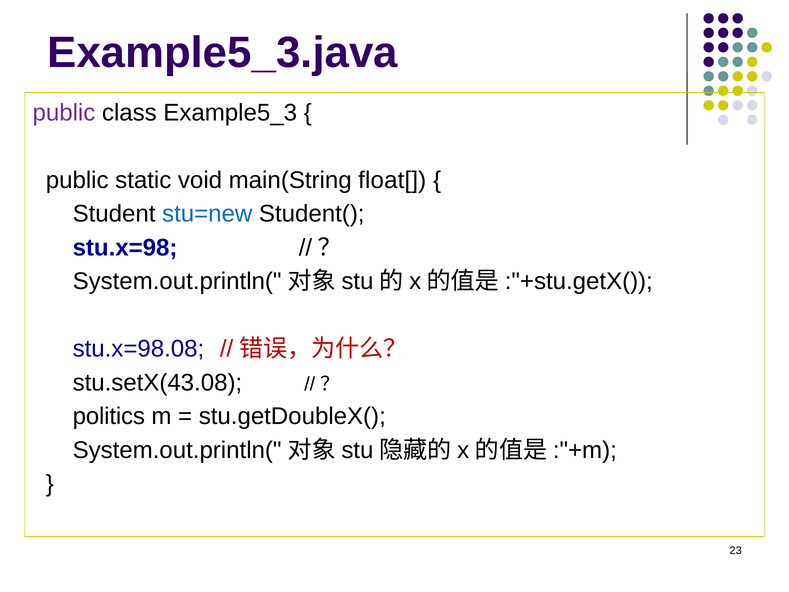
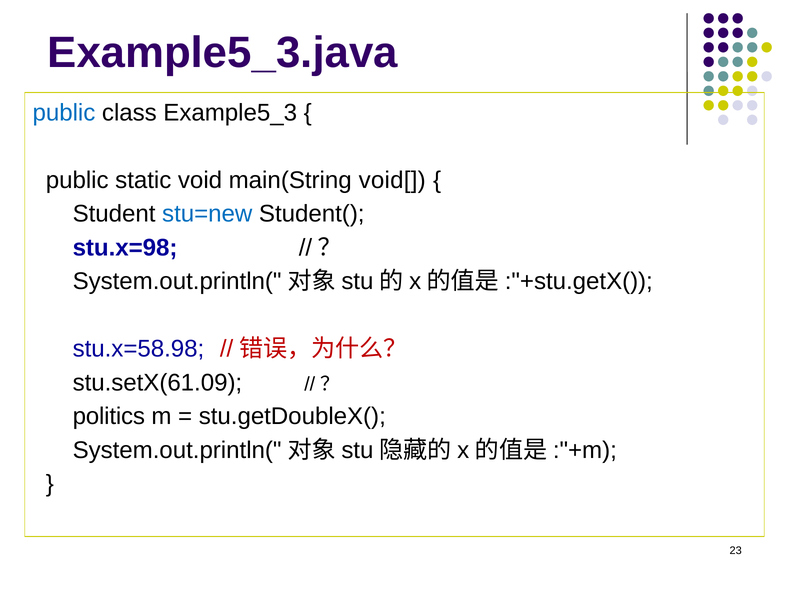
public colour: purple -> blue (64, 113)
float[: float[ -> void[ (392, 180)
stu.x=98.08: stu.x=98.08 -> stu.x=58.98 (138, 349)
stu.setX(43.08: stu.setX(43.08 -> stu.setX(61.09 (157, 382)
